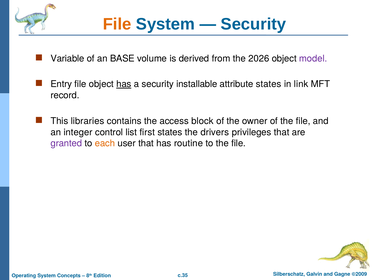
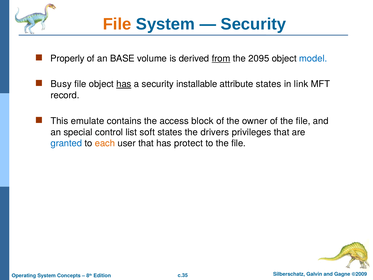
Variable: Variable -> Properly (67, 58)
from underline: none -> present (221, 58)
2026: 2026 -> 2095 (259, 58)
model colour: purple -> blue (313, 58)
Entry: Entry -> Busy (61, 84)
libraries: libraries -> emulate (88, 121)
integer: integer -> special (78, 132)
first: first -> soft (147, 132)
granted colour: purple -> blue (66, 143)
routine: routine -> protect (188, 143)
